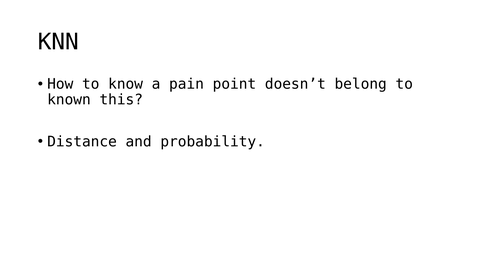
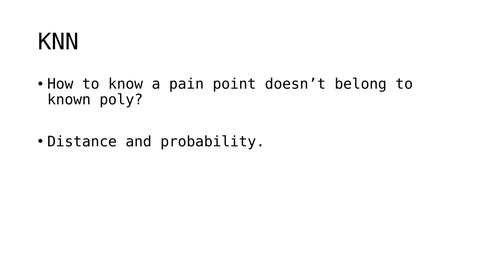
this: this -> poly (121, 100)
